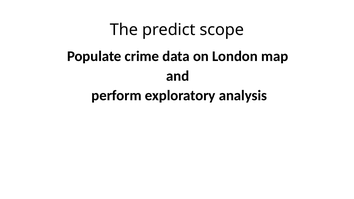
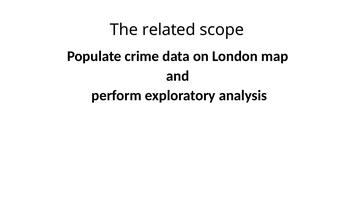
predict: predict -> related (169, 30)
